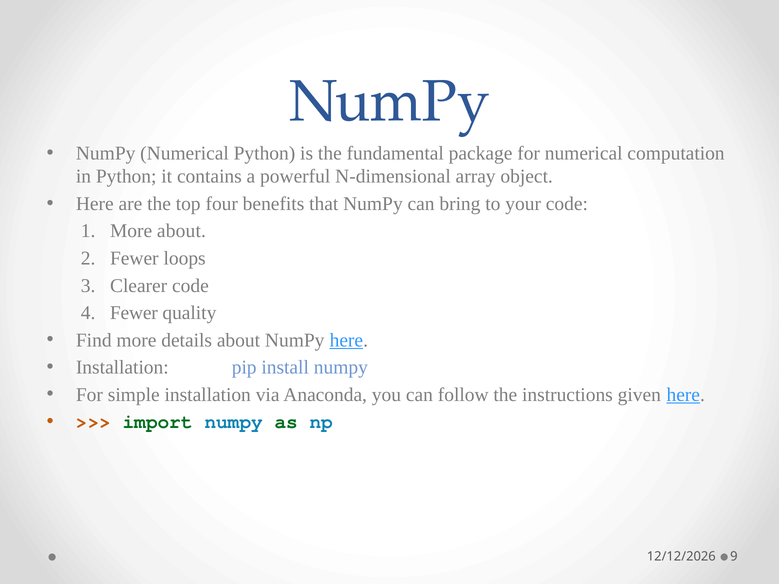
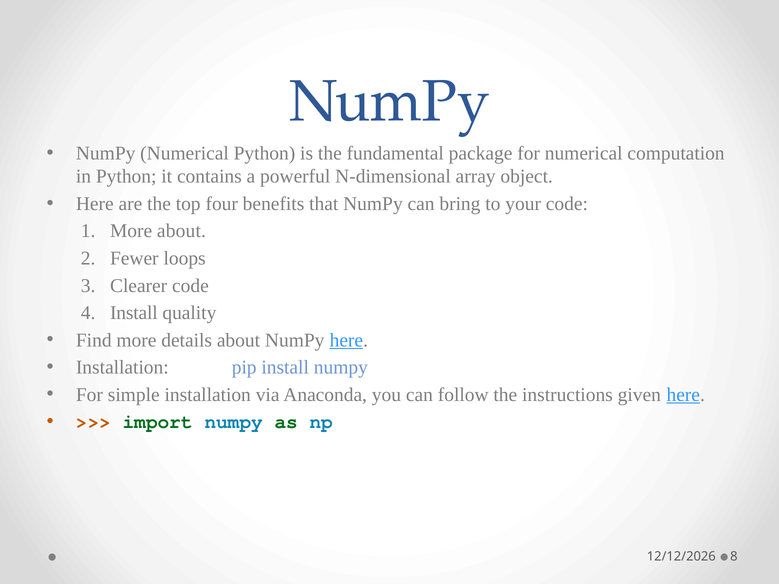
Fewer: Fewer -> Install (134, 313)
9: 9 -> 8 (734, 557)
